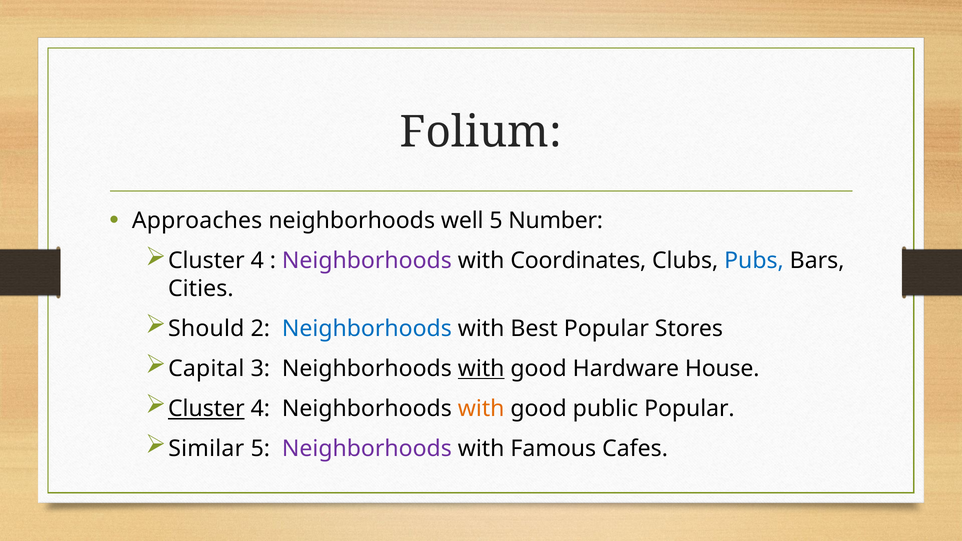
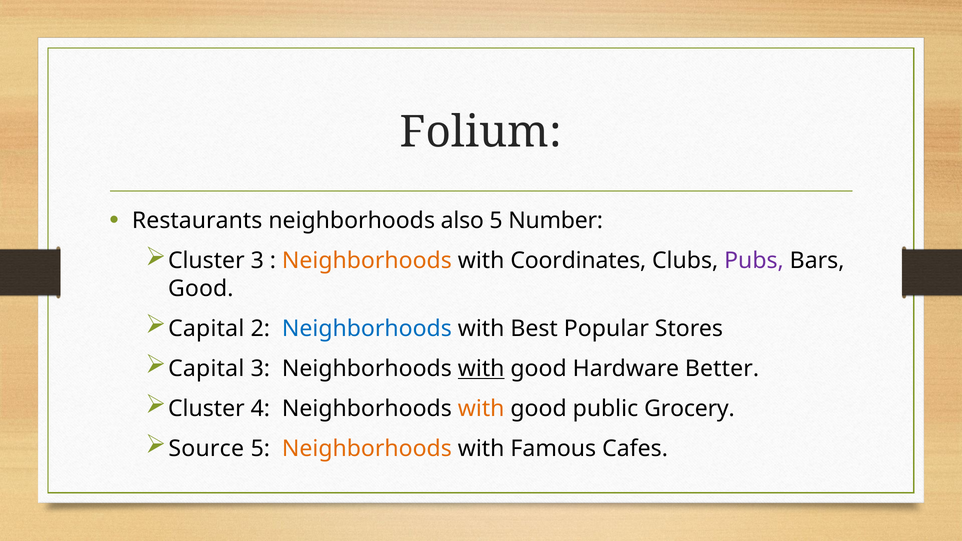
Approaches: Approaches -> Restaurants (197, 221)
well: well -> also (462, 221)
4: 4 -> 3 (257, 261)
Neighborhoods colour: purple -> orange (367, 261)
Pubs colour: blue -> purple (754, 261)
Cities: Cities -> Good (201, 289)
Should: Should -> Capital (206, 329)
House: House -> Better (722, 369)
Cluster underline: present -> none (206, 409)
public Popular: Popular -> Grocery (689, 409)
Similar: Similar -> Source (206, 449)
Neighborhoods colour: purple -> orange (367, 449)
